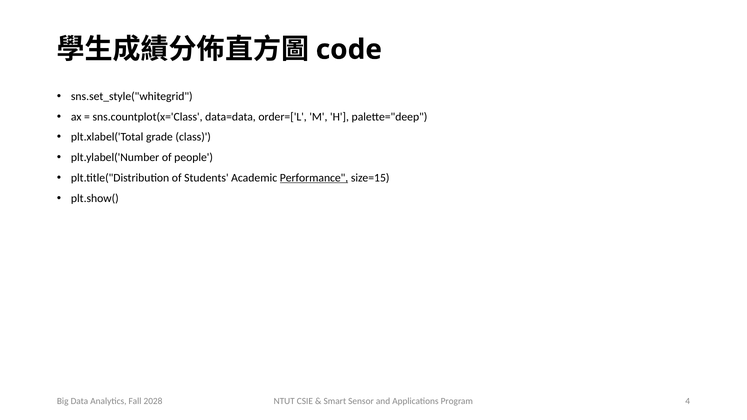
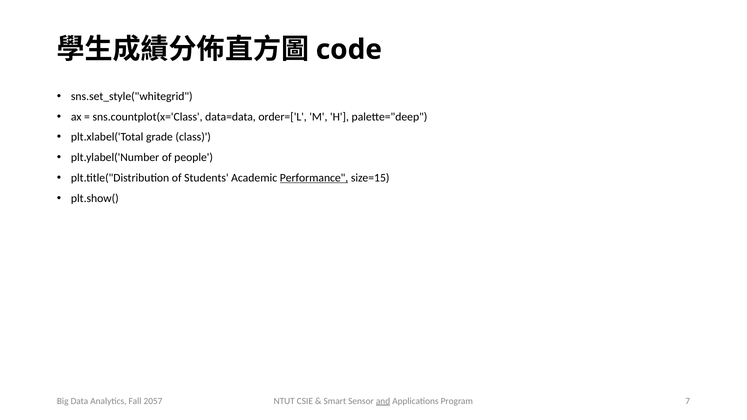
and underline: none -> present (383, 401)
4: 4 -> 7 (688, 401)
2028: 2028 -> 2057 (153, 401)
